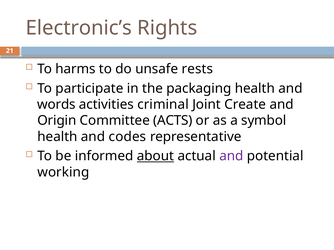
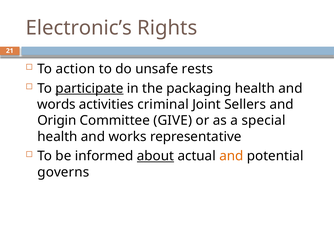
harms: harms -> action (75, 69)
participate underline: none -> present (89, 89)
Create: Create -> Sellers (245, 105)
ACTS: ACTS -> GIVE (173, 121)
symbol: symbol -> special (264, 121)
codes: codes -> works (128, 137)
and colour: purple -> orange (231, 156)
working: working -> governs (63, 172)
